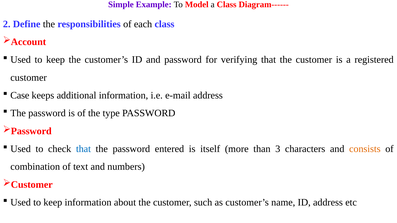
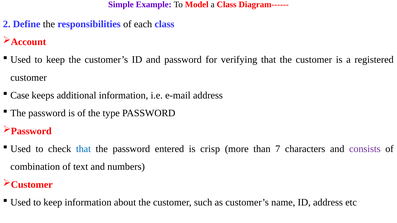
itself: itself -> crisp (210, 149)
3: 3 -> 7 (278, 149)
consists colour: orange -> purple (365, 149)
